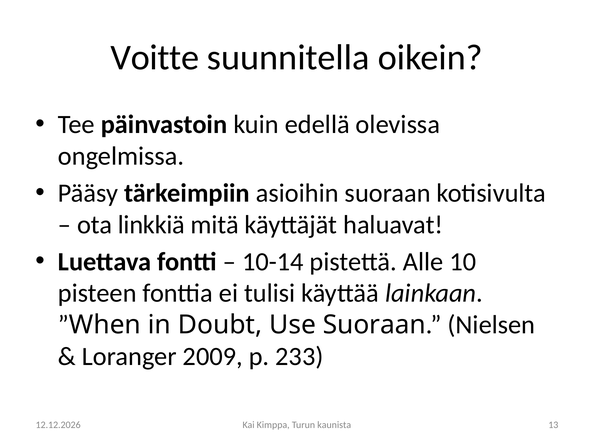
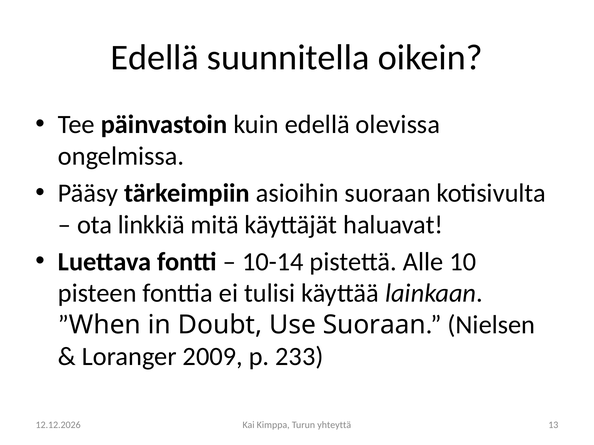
Voitte: Voitte -> Edellä (155, 58)
kaunista: kaunista -> yhteyttä (334, 425)
